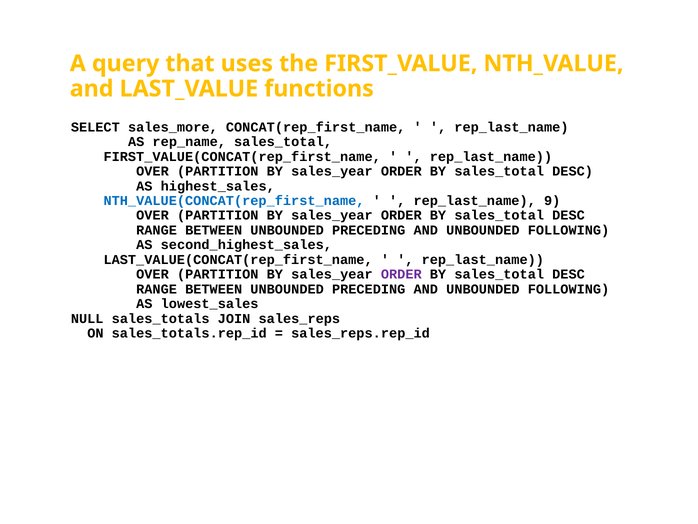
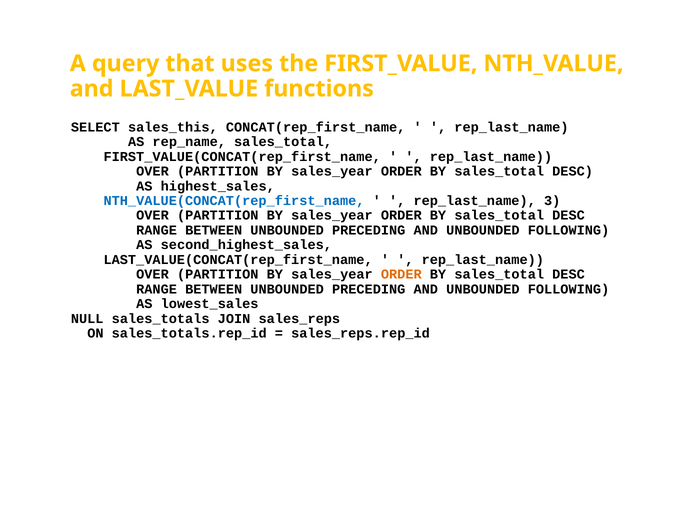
sales_more: sales_more -> sales_this (173, 127)
9: 9 -> 3 (552, 201)
ORDER colour: purple -> orange (401, 274)
